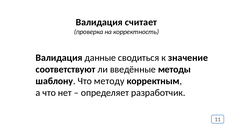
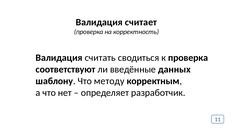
данные: данные -> считать (100, 58)
к значение: значение -> проверка (188, 58)
методы: методы -> данных (174, 69)
